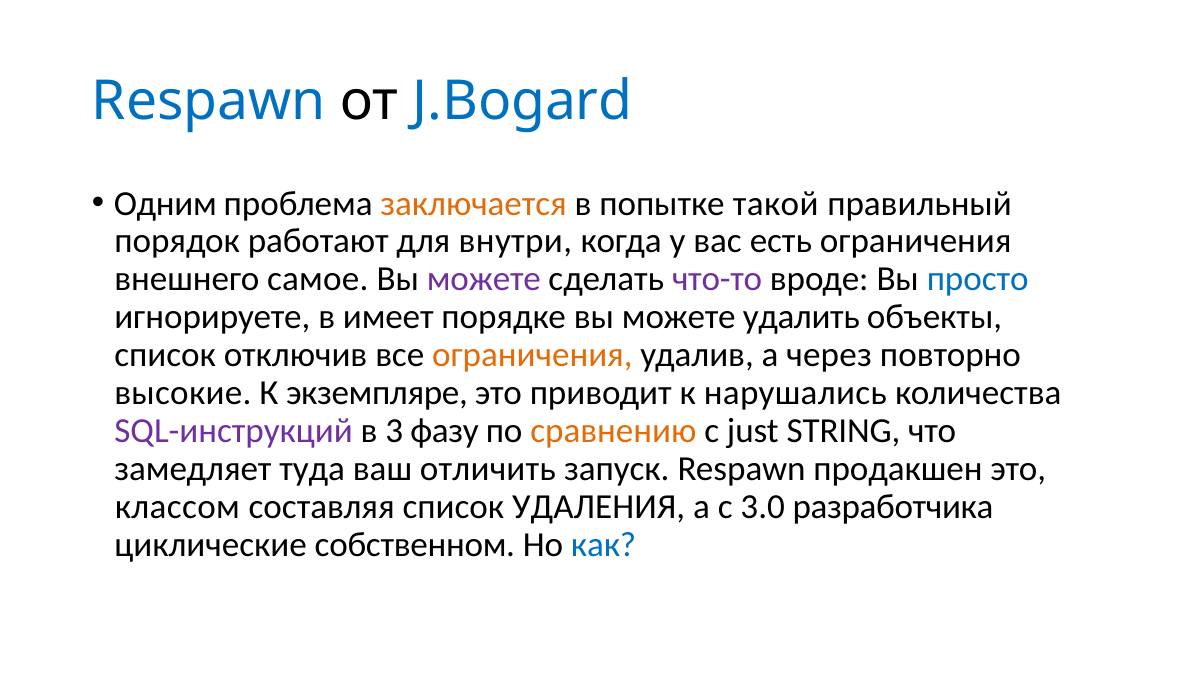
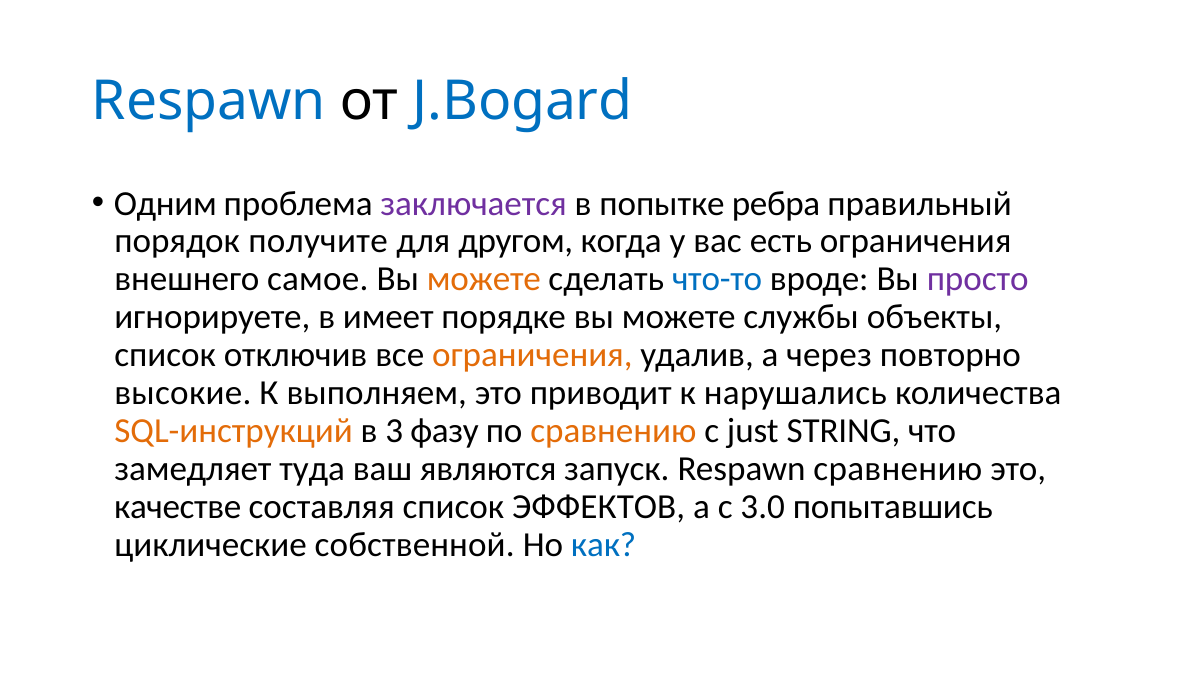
заключается colour: orange -> purple (474, 204)
такой: такой -> ребра (776, 204)
работают: работают -> получите (318, 241)
внутри: внутри -> другом (516, 241)
можете colour: purple -> orange (484, 279)
что-то colour: purple -> blue (717, 279)
просто colour: blue -> purple (978, 279)
удалить: удалить -> службы (801, 317)
экземпляре: экземпляре -> выполняем (377, 393)
SQL-инструкций colour: purple -> orange (234, 431)
отличить: отличить -> являются (488, 469)
Respawn продакшен: продакшен -> сравнению (898, 469)
классом: классом -> качестве (178, 507)
УДАЛЕНИЯ: УДАЛЕНИЯ -> ЭФФЕКТОВ (599, 507)
разработчика: разработчика -> попытавшись (893, 507)
собственном: собственном -> собственной (415, 545)
